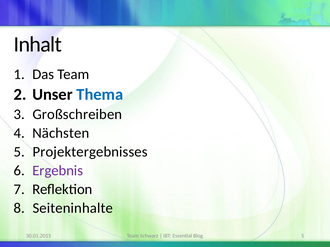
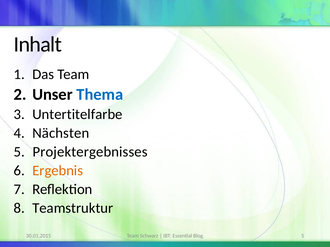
Großschreiben: Großschreiben -> Untertitelfarbe (77, 114)
Ergebnis colour: purple -> orange (58, 171)
Seiteninhalte: Seiteninhalte -> Teamstruktur (73, 208)
